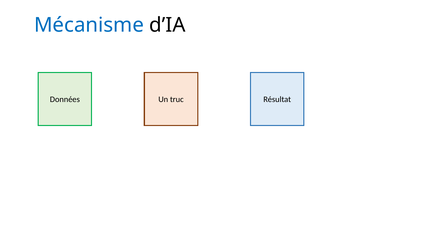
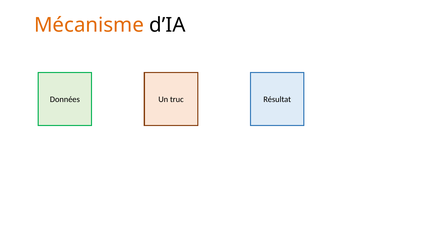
Mécanisme colour: blue -> orange (89, 25)
